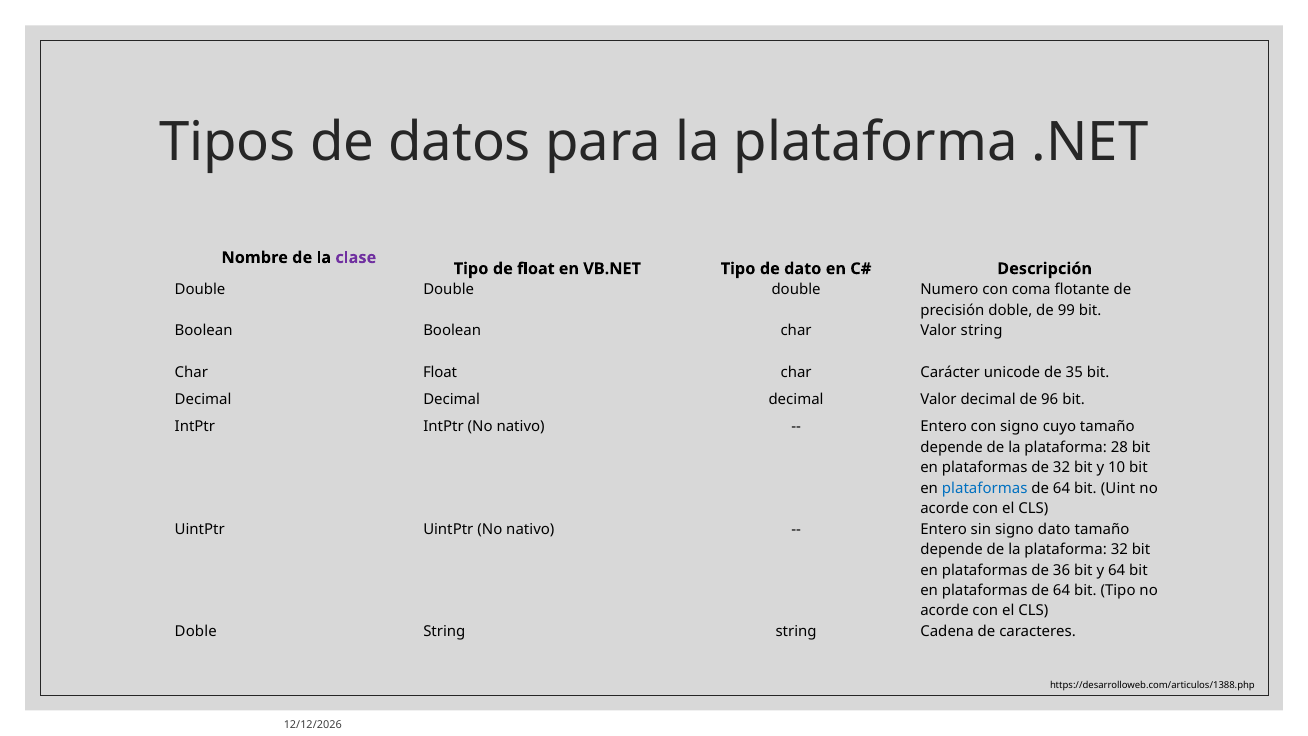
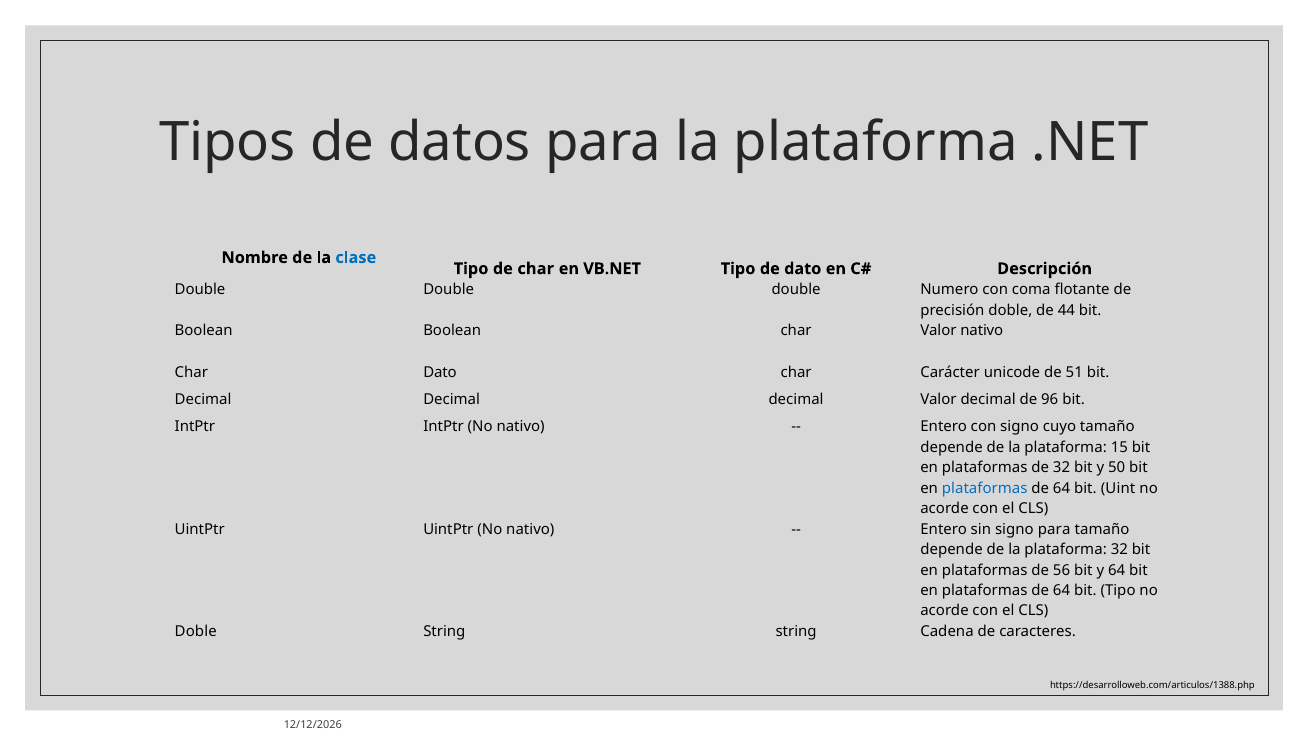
clase colour: purple -> blue (356, 258)
de float: float -> char (536, 269)
99: 99 -> 44 (1066, 310)
Valor string: string -> nativo (982, 331)
Char Float: Float -> Dato (440, 372)
35: 35 -> 51 (1074, 372)
28: 28 -> 15 (1119, 447)
10: 10 -> 50 (1117, 468)
signo dato: dato -> para (1054, 529)
36: 36 -> 56 (1062, 570)
